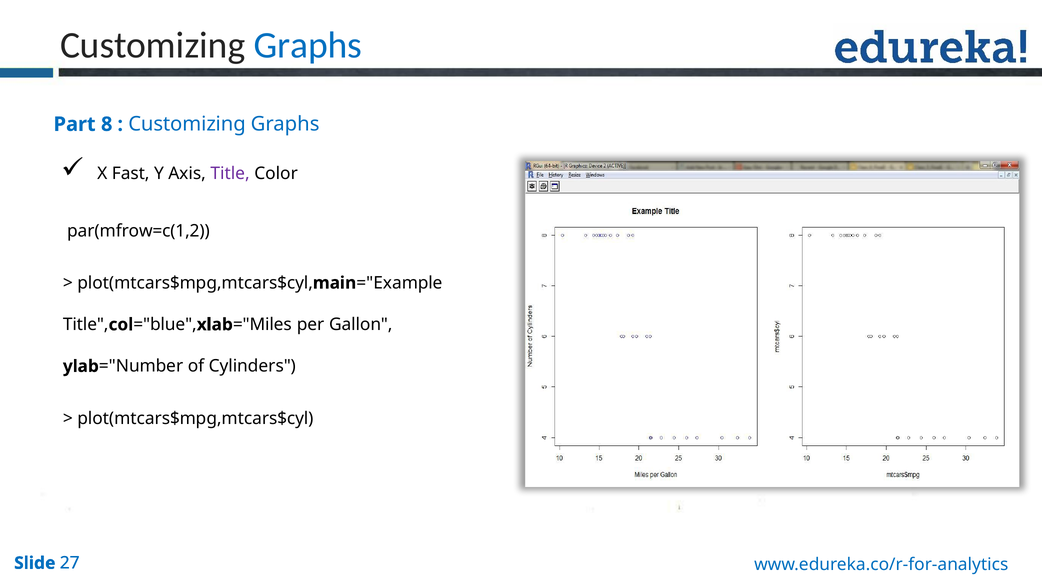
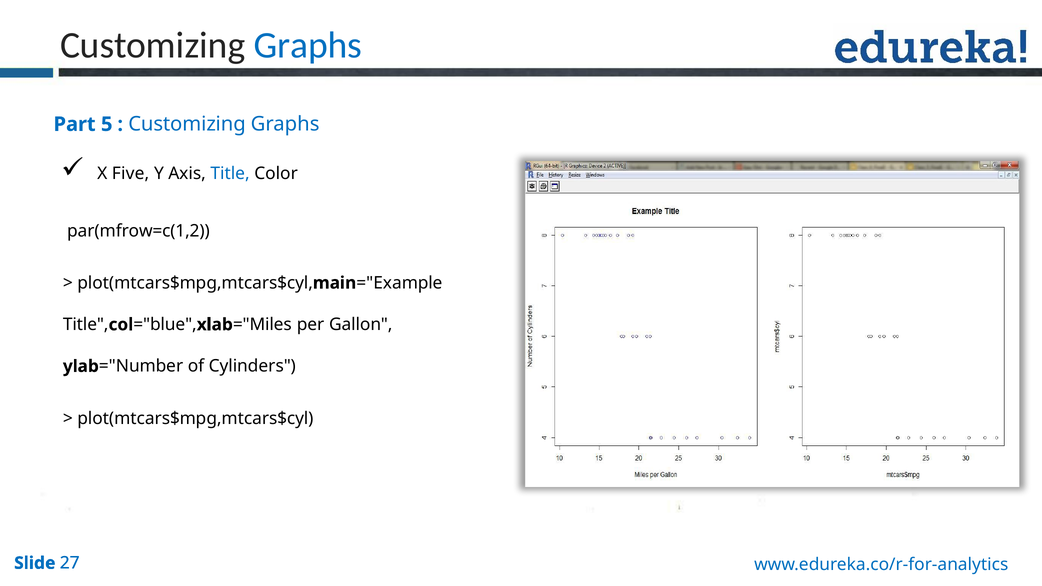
8: 8 -> 5 (107, 124)
Fast: Fast -> Five (131, 174)
Title colour: purple -> blue (230, 174)
